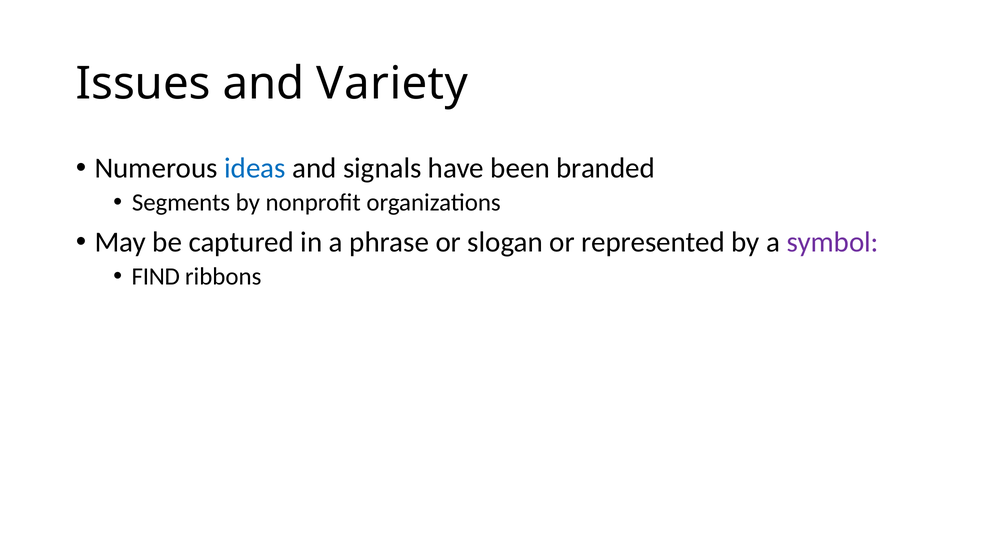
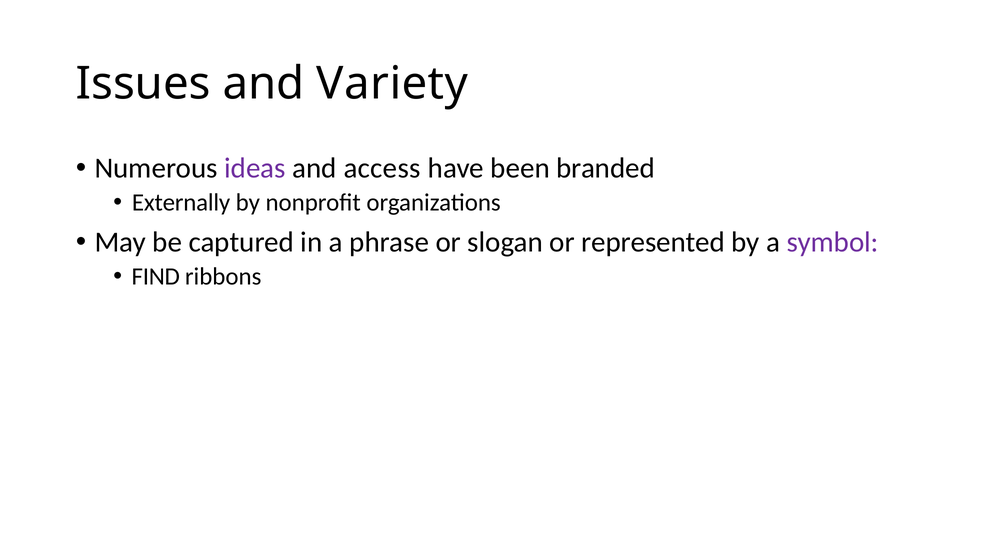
ideas colour: blue -> purple (255, 168)
signals: signals -> access (382, 168)
Segments: Segments -> Externally (181, 203)
